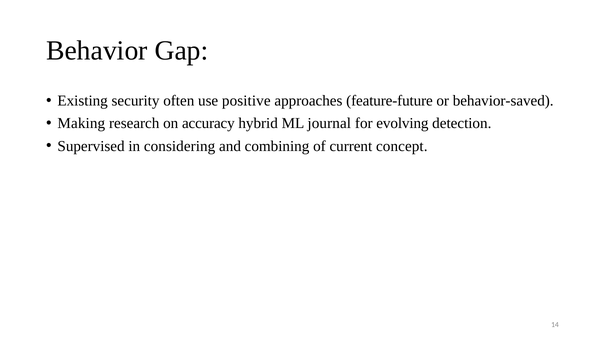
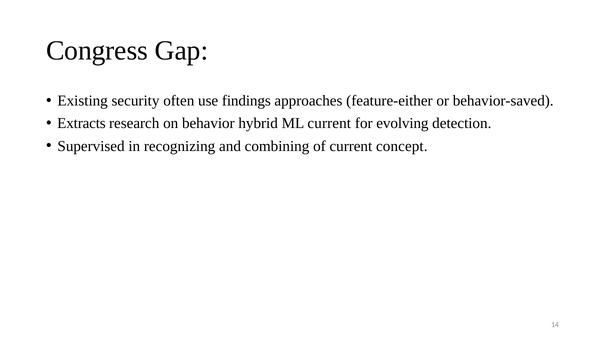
Behavior: Behavior -> Congress (97, 51)
positive: positive -> findings (246, 101)
feature-future: feature-future -> feature-either (389, 101)
Making: Making -> Extracts (81, 124)
accuracy: accuracy -> behavior (208, 124)
ML journal: journal -> current (329, 124)
considering: considering -> recognizing (180, 146)
